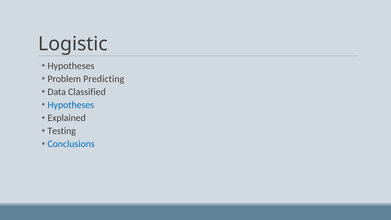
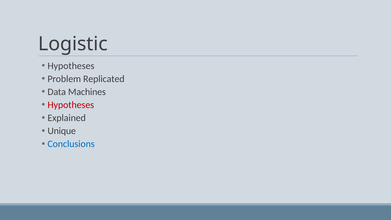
Predicting: Predicting -> Replicated (104, 79)
Classified: Classified -> Machines (87, 92)
Hypotheses colour: blue -> red (71, 105)
Testing: Testing -> Unique (62, 131)
